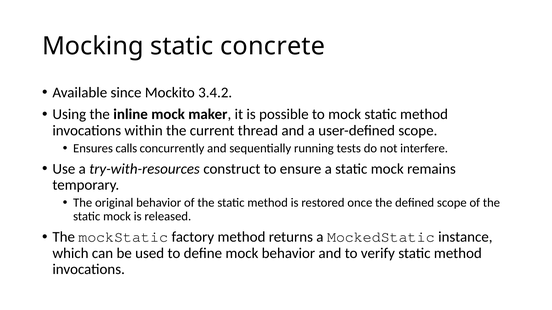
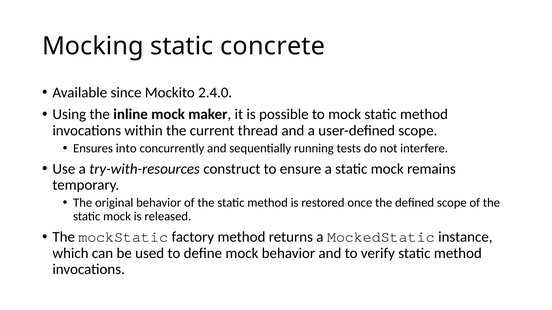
3.4.2: 3.4.2 -> 2.4.0 (215, 93)
calls: calls -> into (126, 148)
